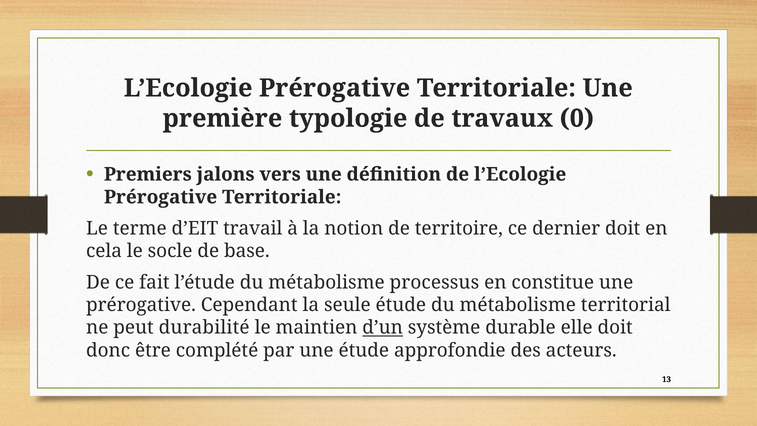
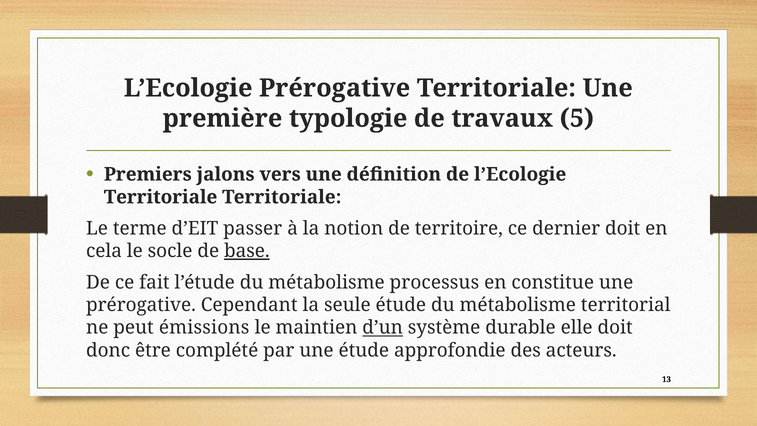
0: 0 -> 5 (577, 118)
Prérogative: Prérogative -> Territoriale (161, 197)
travail: travail -> passer (253, 228)
base underline: none -> present (247, 251)
durabilité: durabilité -> émissions (204, 328)
